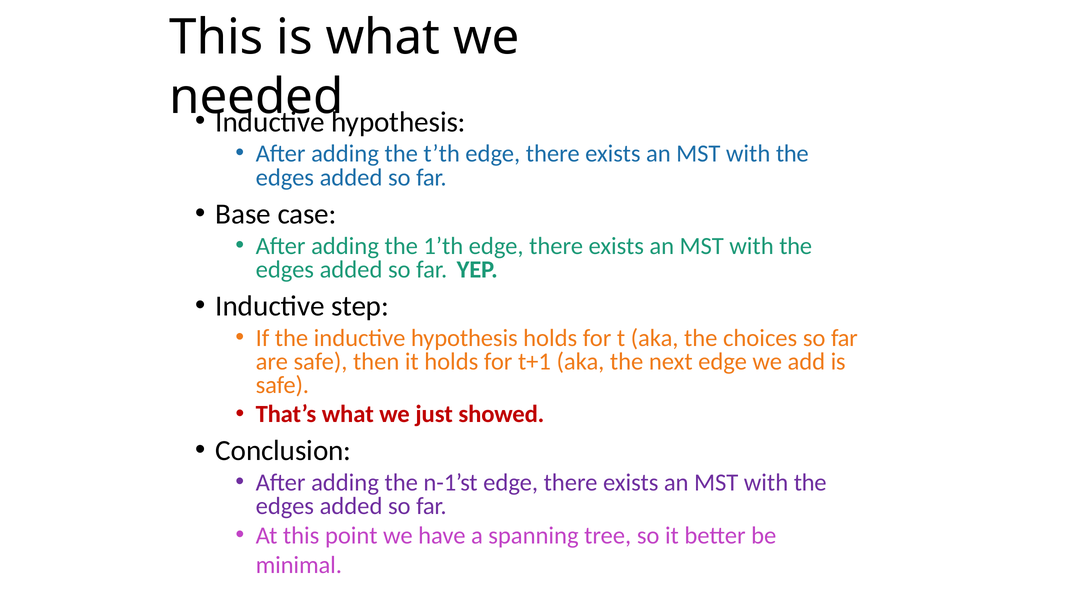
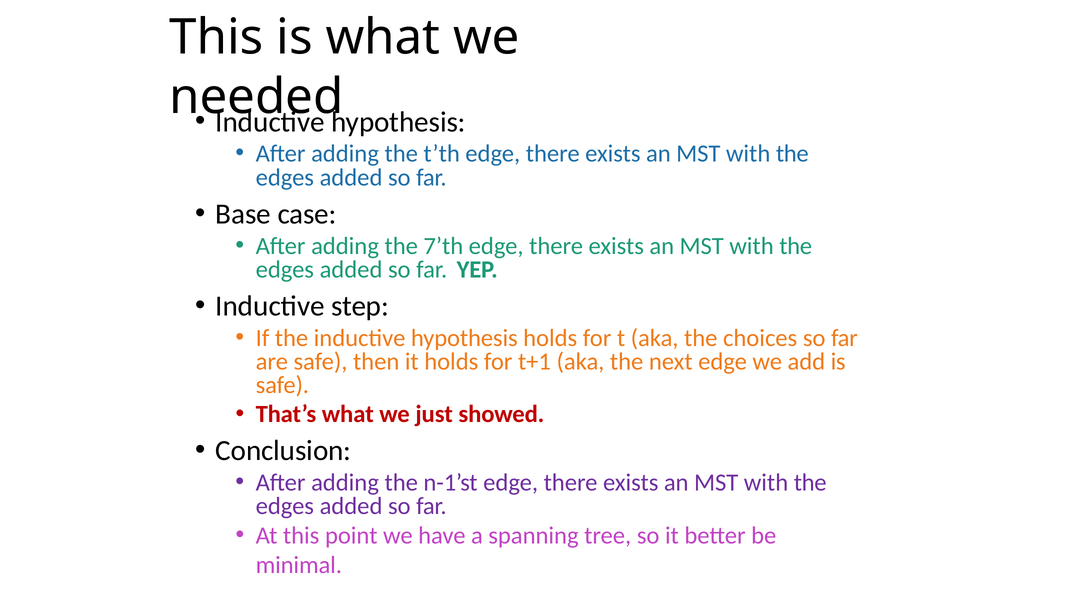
1’th: 1’th -> 7’th (443, 246)
